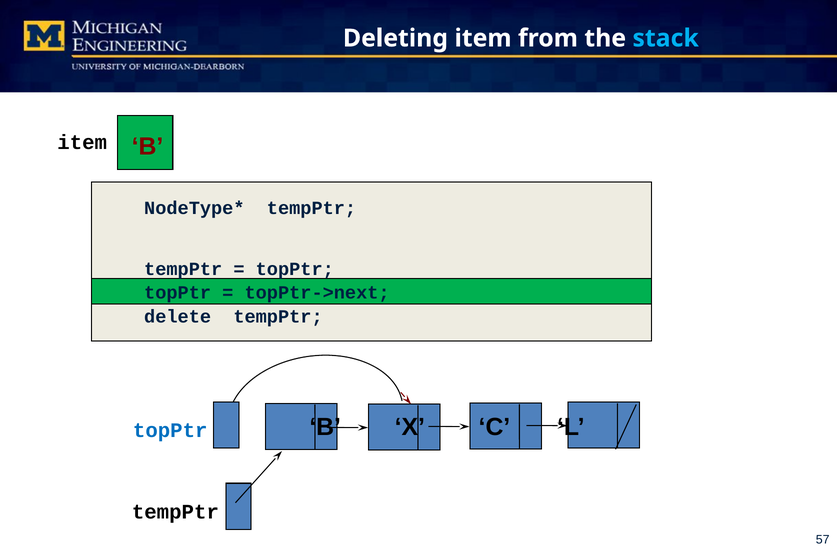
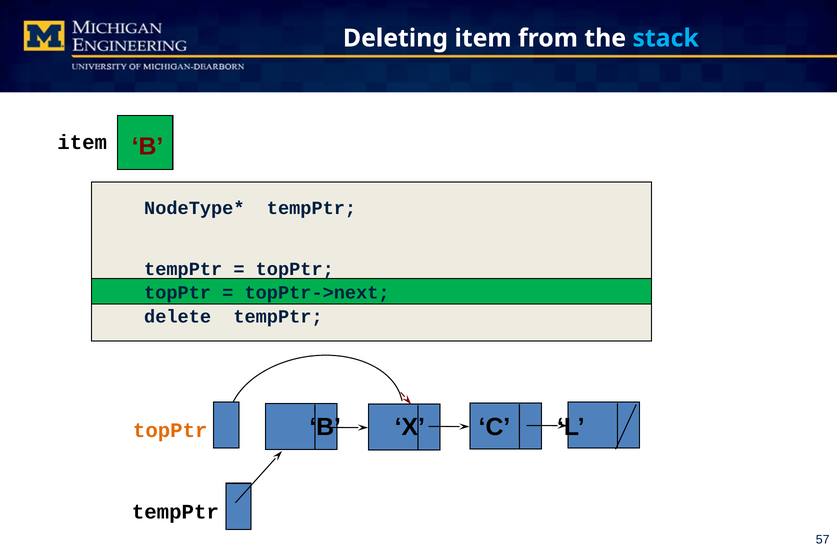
topPtr colour: blue -> orange (170, 430)
